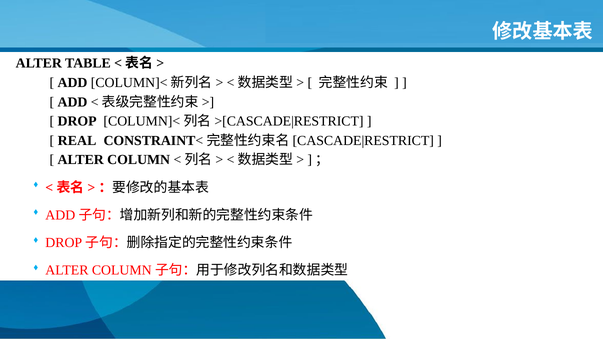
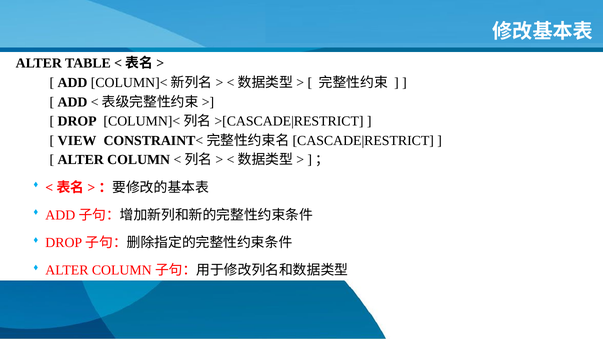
REAL: REAL -> VIEW (77, 141)
